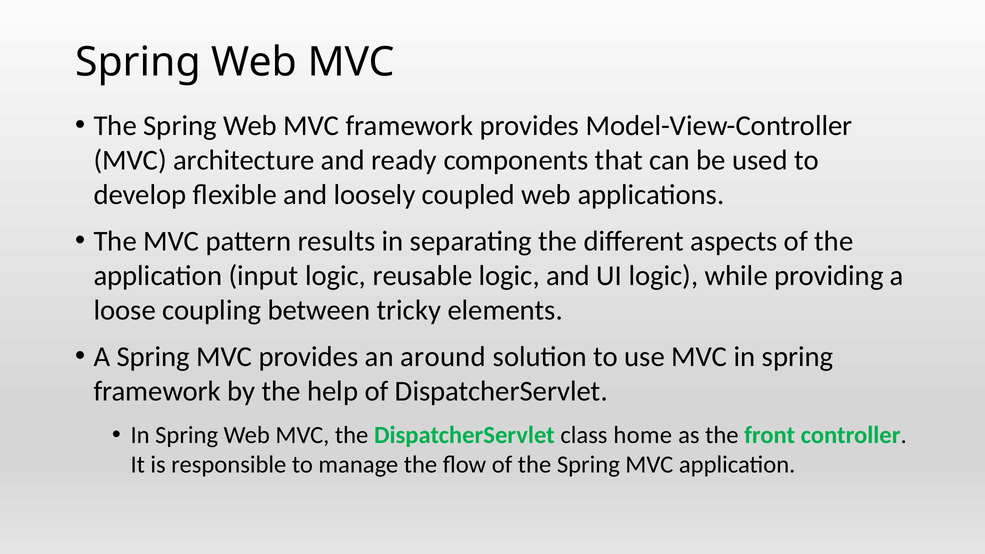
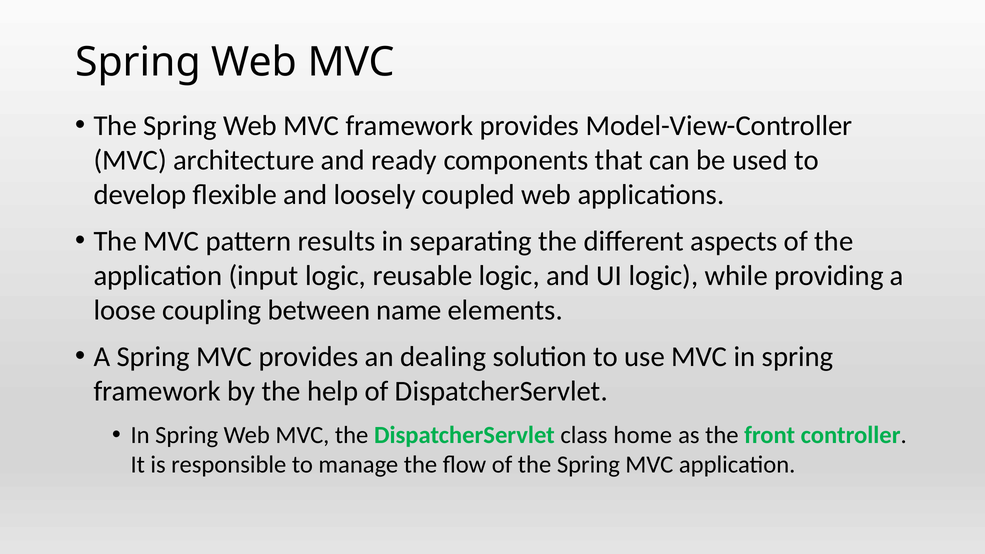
tricky: tricky -> name (409, 310)
around: around -> dealing (443, 357)
